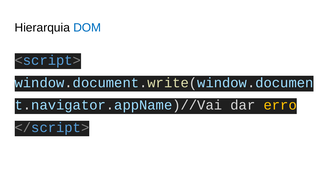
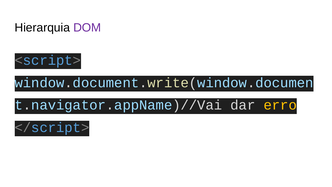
DOM colour: blue -> purple (87, 28)
